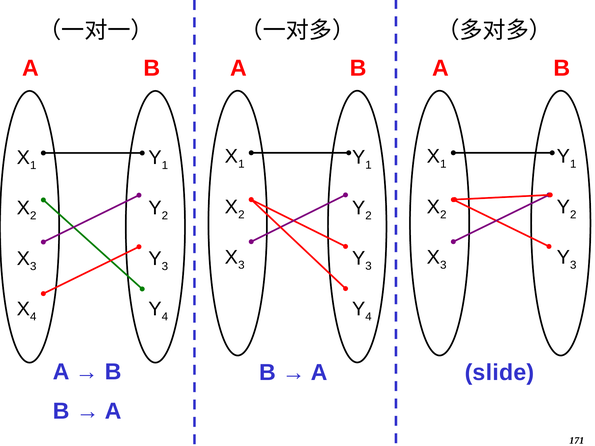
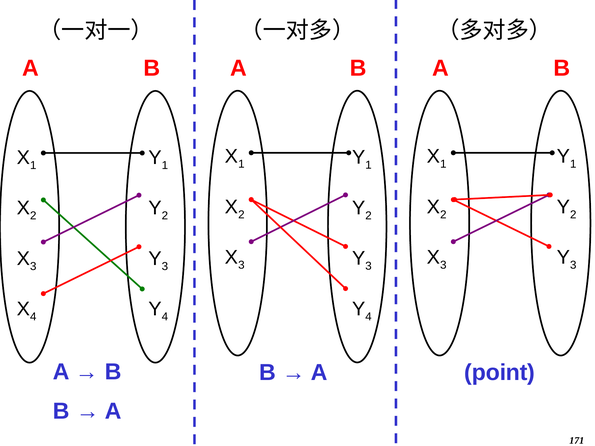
slide: slide -> point (500, 373)
